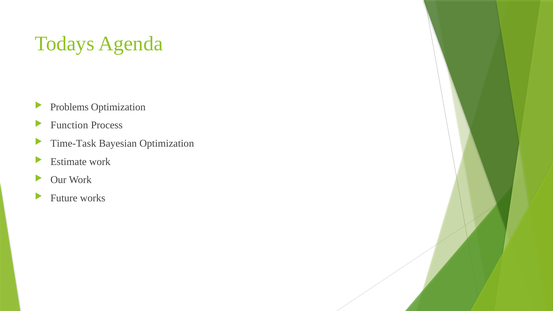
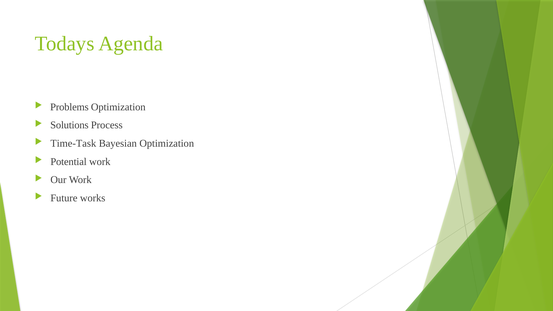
Function: Function -> Solutions (69, 125)
Estimate: Estimate -> Potential (69, 162)
